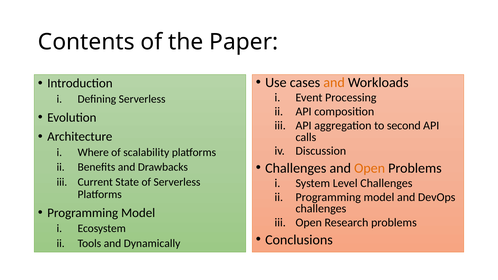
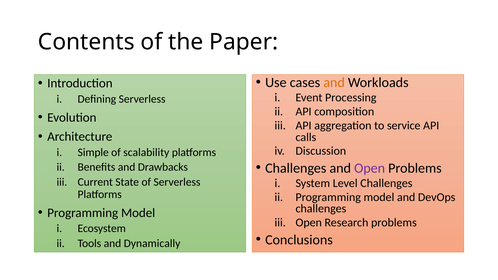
second: second -> service (404, 126)
Where: Where -> Simple (93, 152)
Open colour: orange -> purple (370, 168)
